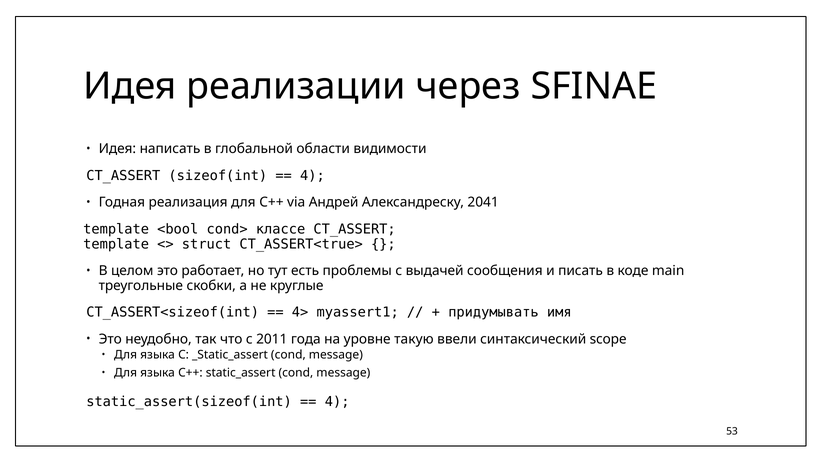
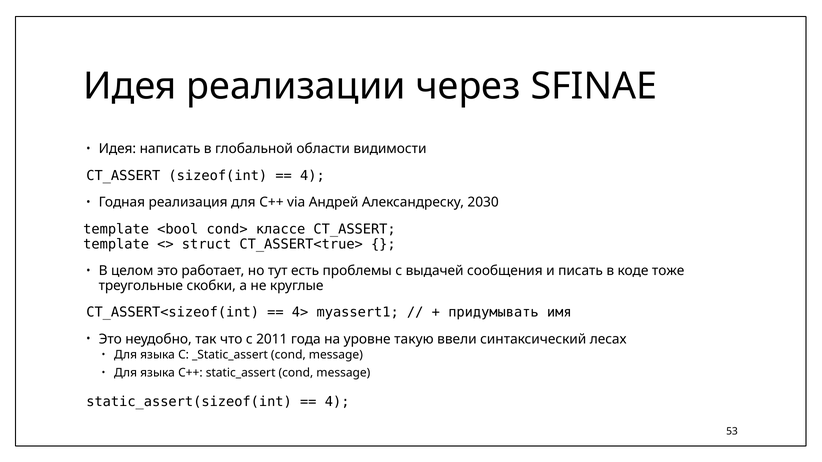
2041: 2041 -> 2030 (483, 203)
main: main -> тоже (668, 271)
scope: scope -> лесах (608, 339)
